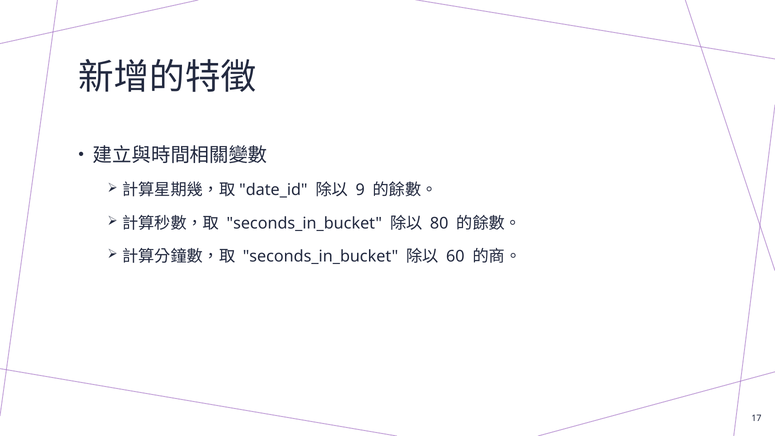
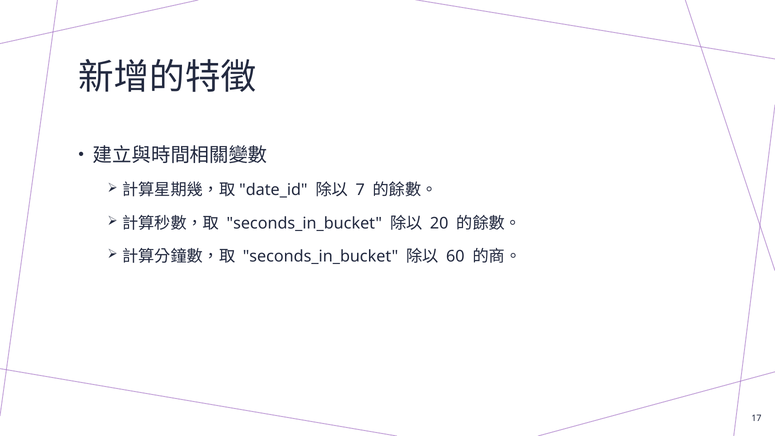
9: 9 -> 7 (360, 190)
80: 80 -> 20 (439, 223)
